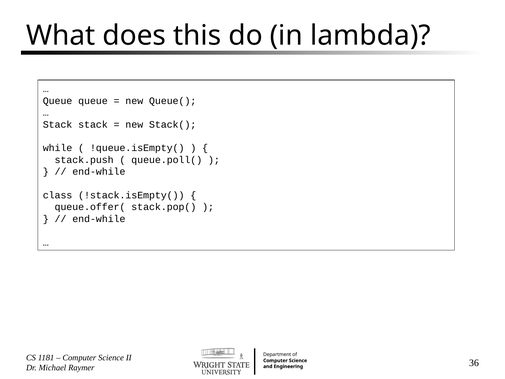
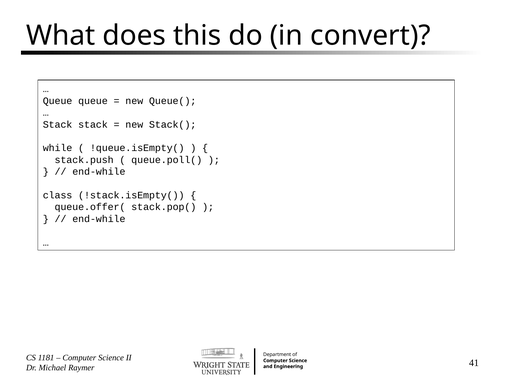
lambda: lambda -> convert (370, 36)
36: 36 -> 41 (474, 363)
